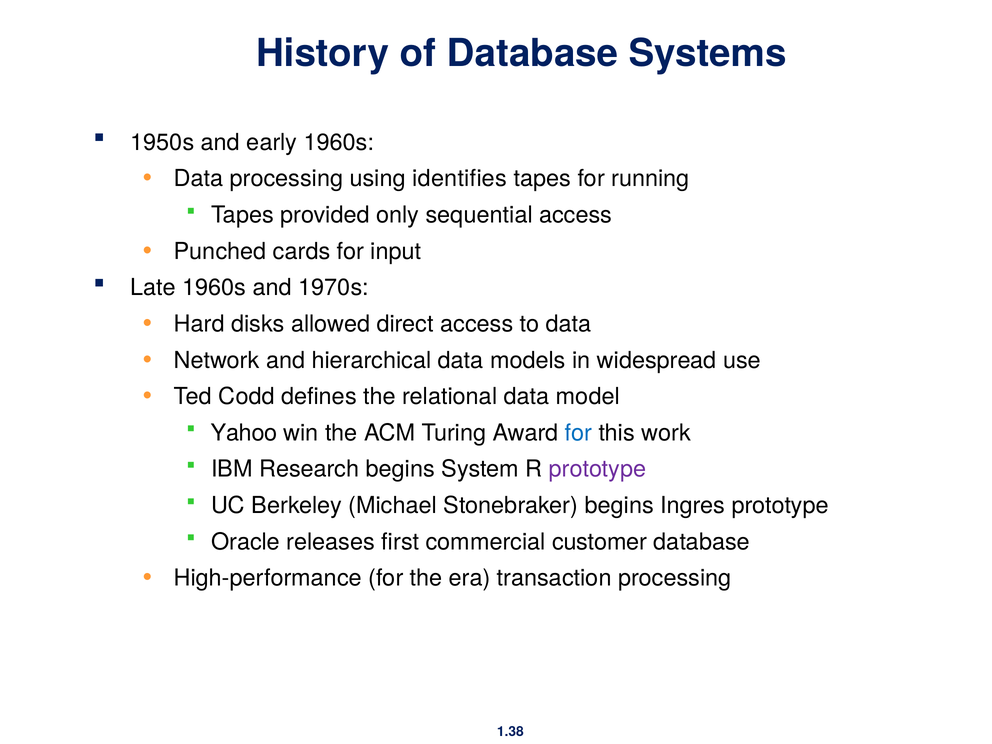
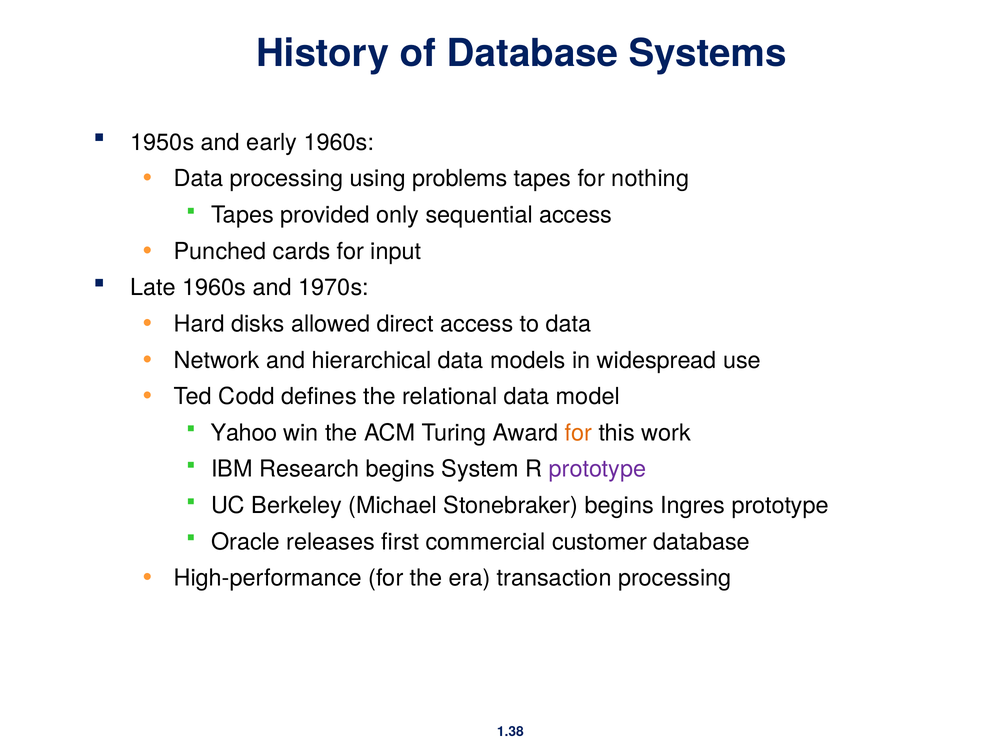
identifies: identifies -> problems (460, 179)
running: running -> nothing (650, 179)
for colour: blue -> orange (579, 433)
